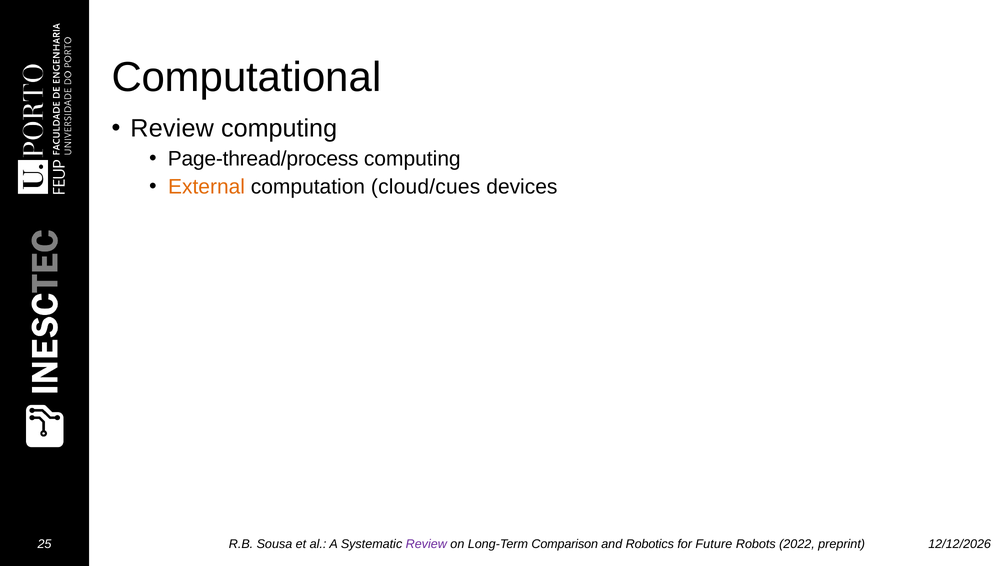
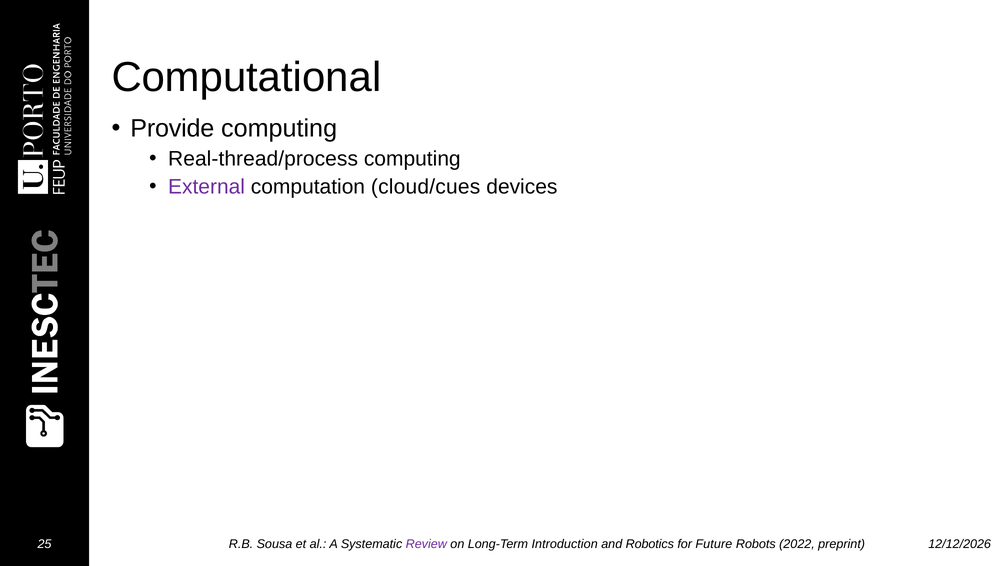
Review: Review -> Provide (172, 129)
Page-thread/process: Page-thread/process -> Real-thread/process (263, 159)
External colour: orange -> purple (207, 187)
Comparison: Comparison -> Introduction (565, 544)
